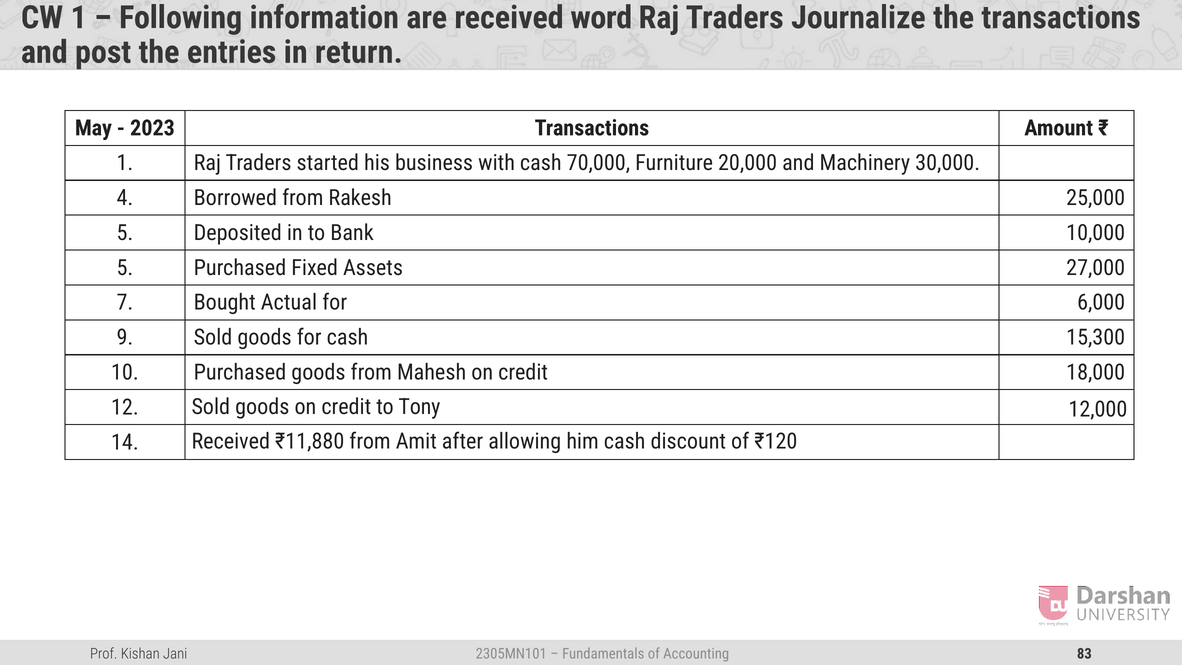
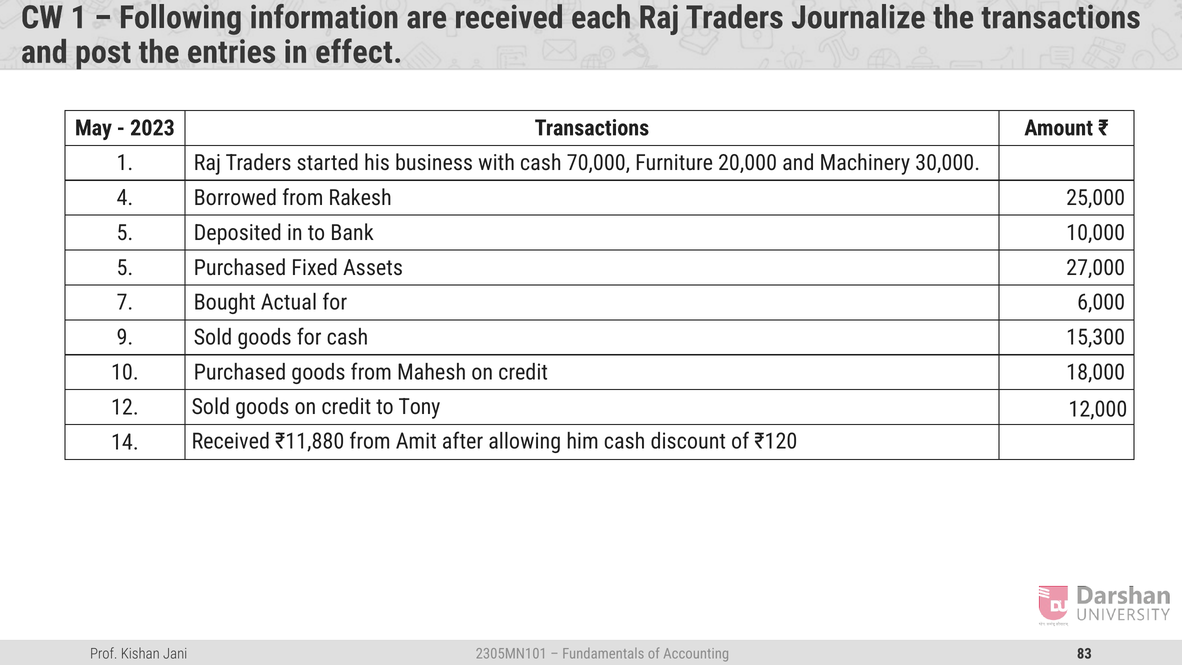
word: word -> each (601, 18)
return: return -> effect (359, 52)
